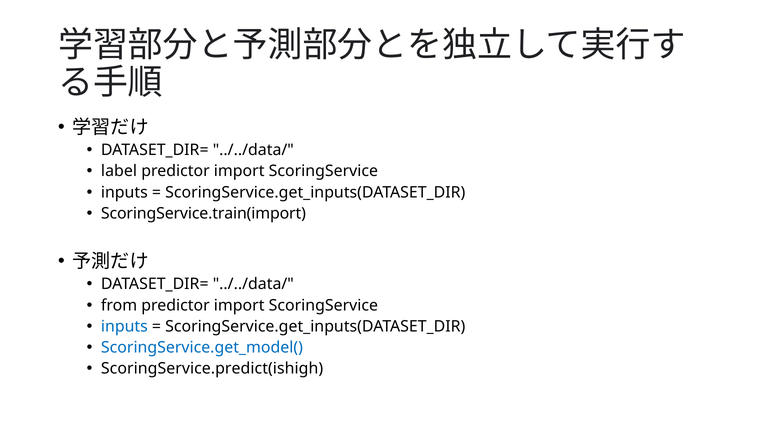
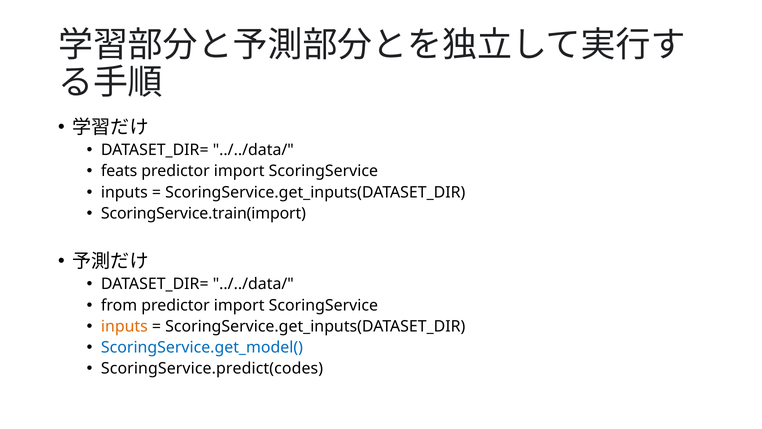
label: label -> feats (119, 171)
inputs colour: blue -> orange (124, 326)
ScoringService.predict(ishigh: ScoringService.predict(ishigh -> ScoringService.predict(codes (212, 368)
